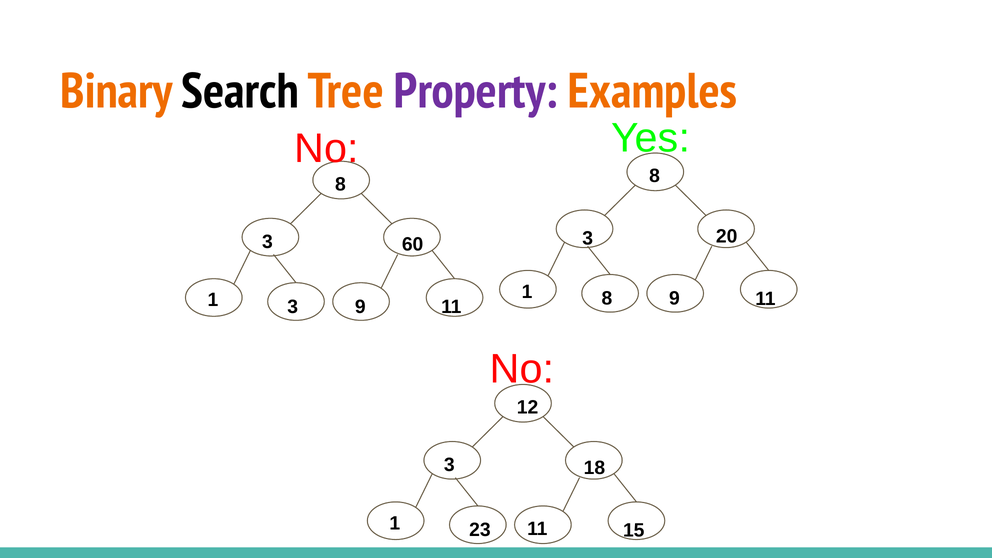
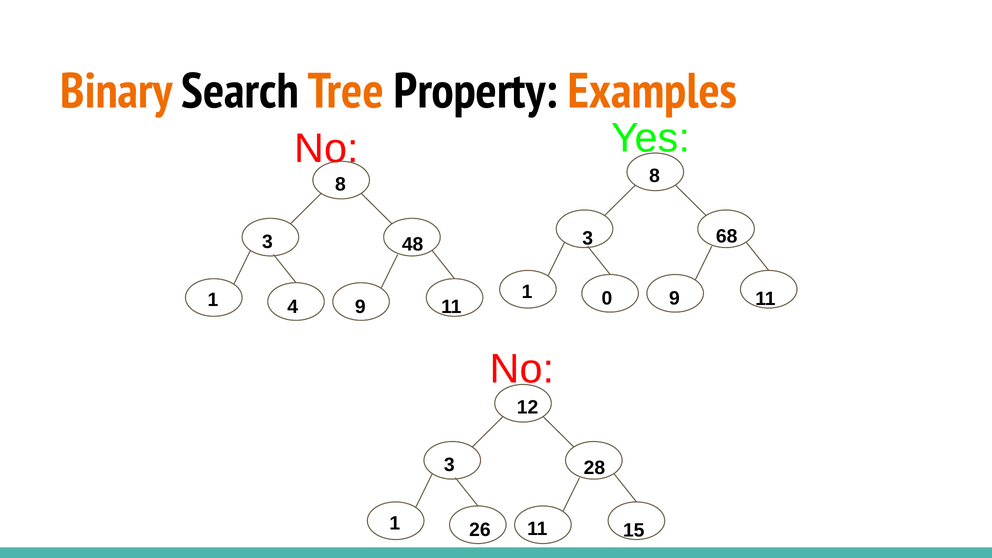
Property colour: purple -> black (476, 91)
20: 20 -> 68 (727, 236)
60: 60 -> 48 (413, 244)
1 8: 8 -> 0 (607, 298)
1 3: 3 -> 4 (293, 307)
18: 18 -> 28 (594, 468)
23: 23 -> 26 (480, 530)
